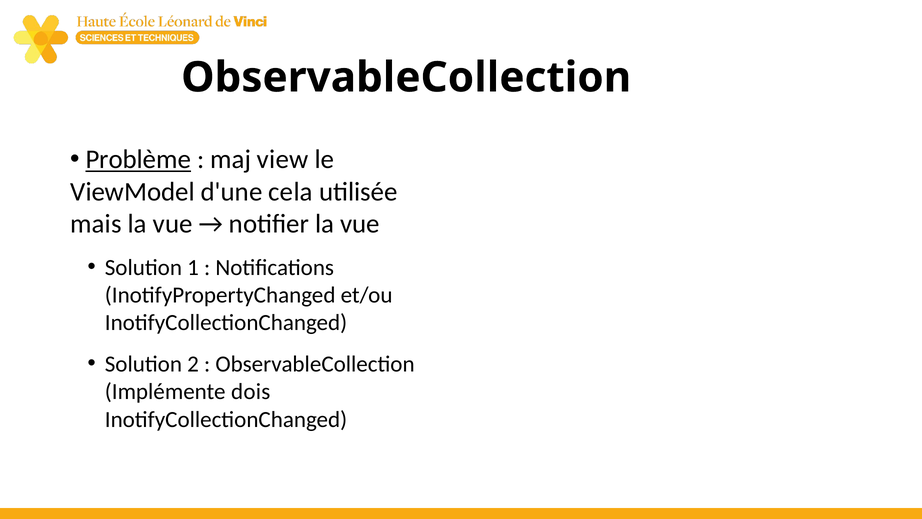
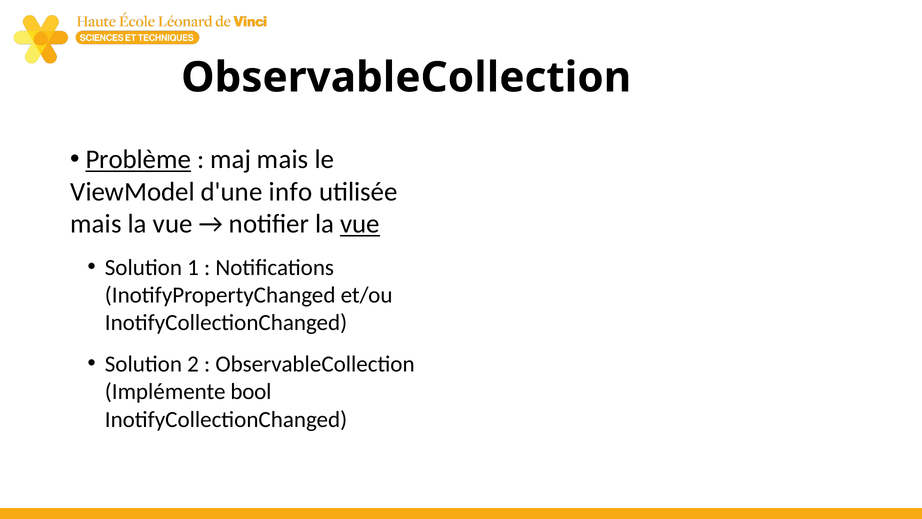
maj view: view -> mais (283, 159)
cela: cela -> info (291, 192)
vue underline: none -> present (360, 224)
dois: dois -> bool (251, 391)
